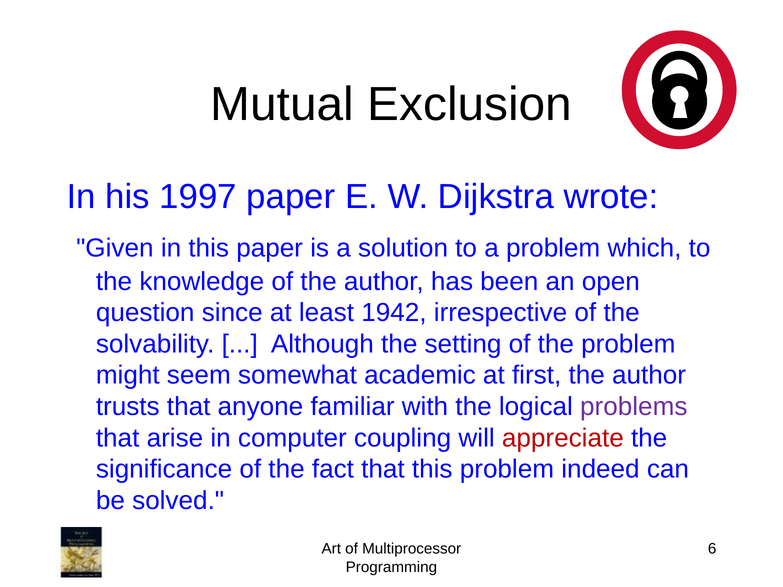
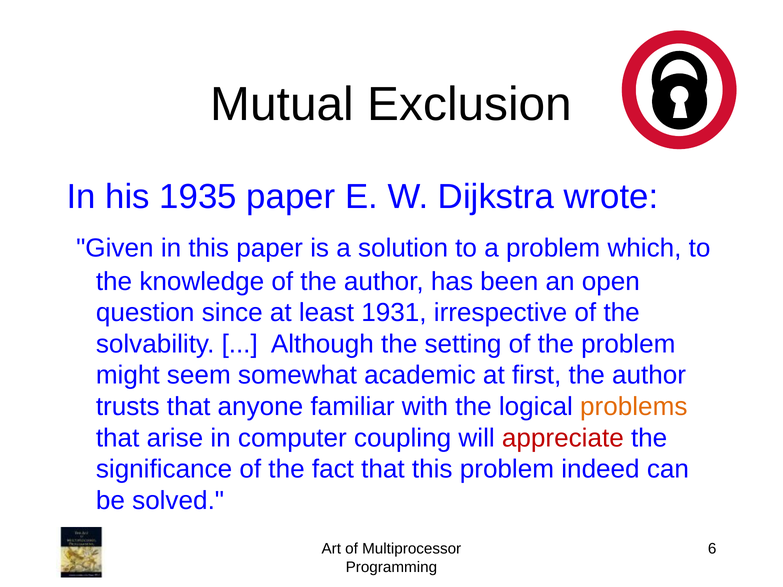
1997: 1997 -> 1935 (198, 197)
1942: 1942 -> 1931 (394, 313)
problems colour: purple -> orange (634, 407)
